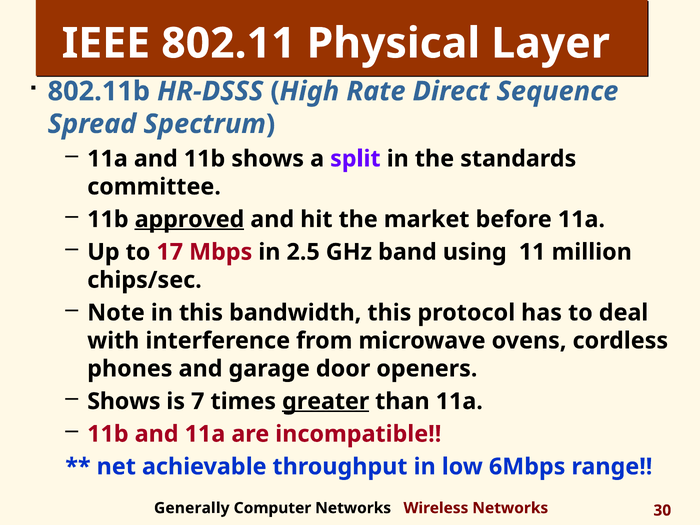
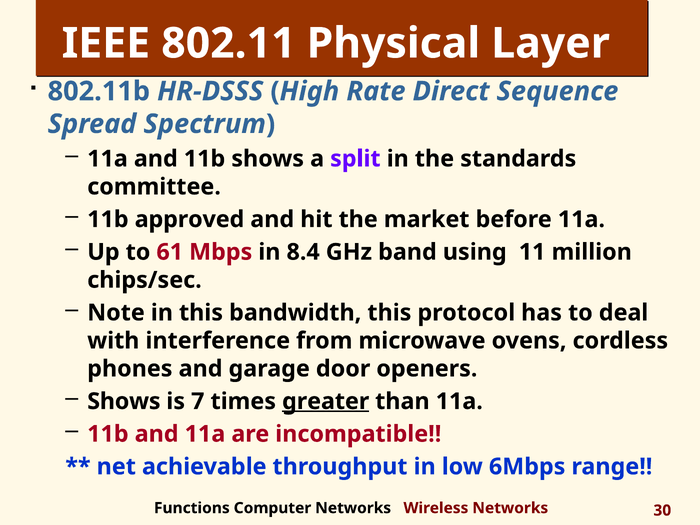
approved underline: present -> none (189, 219)
17: 17 -> 61 (170, 252)
2.5: 2.5 -> 8.4 (303, 252)
Generally: Generally -> Functions (192, 508)
